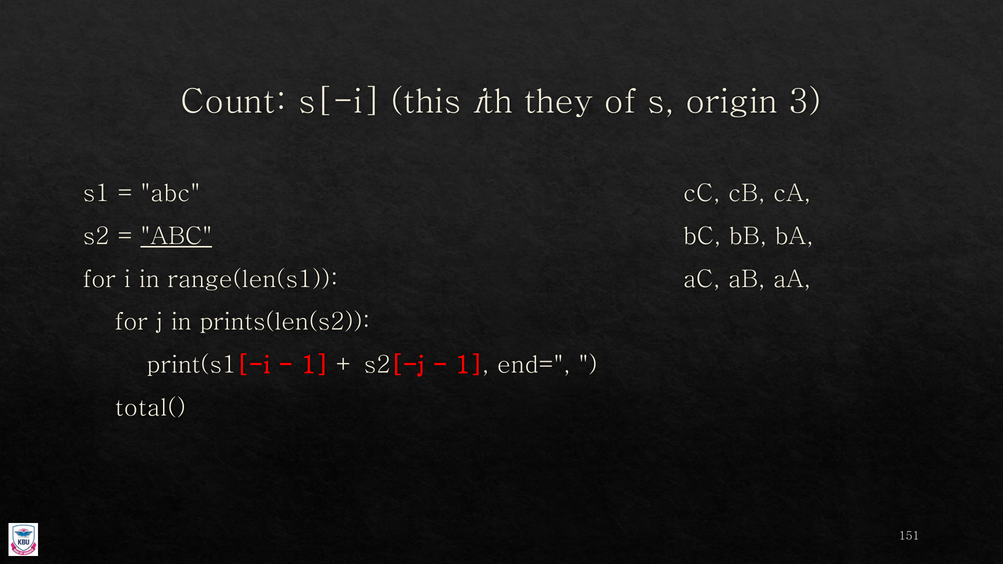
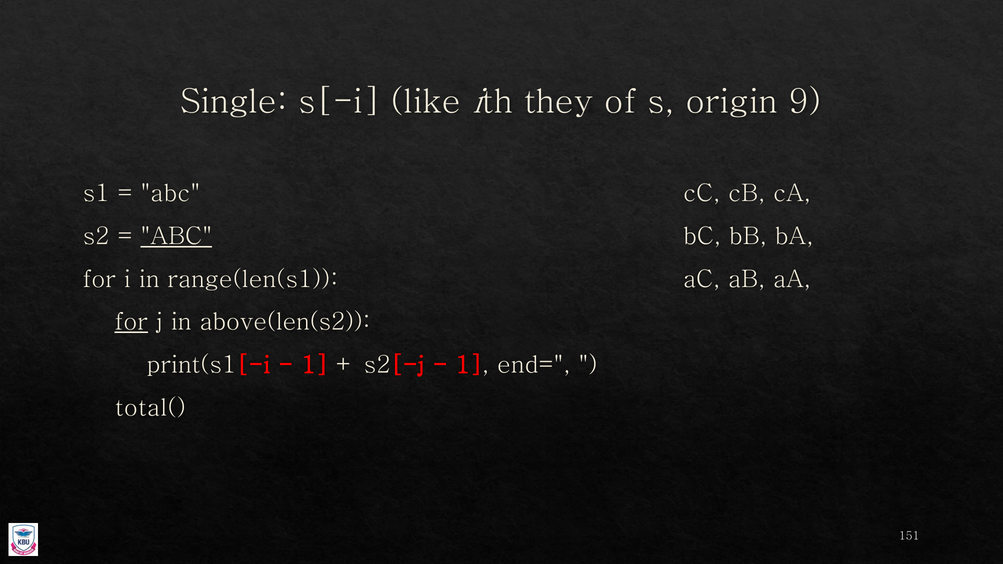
Count: Count -> Single (234, 102)
this: this -> like (426, 102)
3: 3 -> 9 (805, 102)
for underline: none -> present (131, 322)
prints(len(s2: prints(len(s2 -> above(len(s2 (285, 322)
